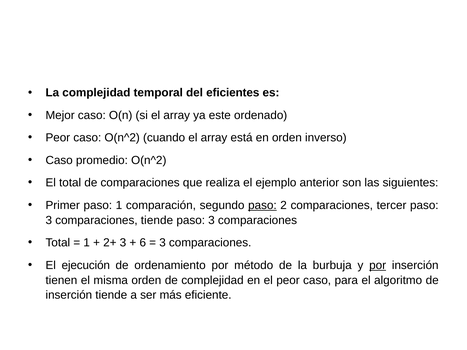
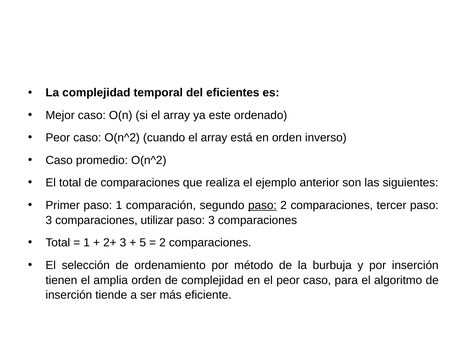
comparaciones tiende: tiende -> utilizar (157, 220)
6: 6 -> 5 (143, 243)
3: 3 -> 2 (163, 243)
ejecución: ejecución -> selección (86, 265)
por underline: present -> none (378, 265)
misma: misma -> amplia (111, 280)
